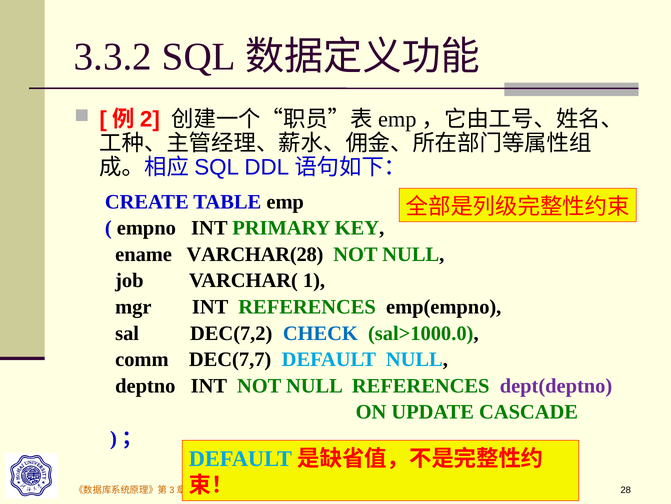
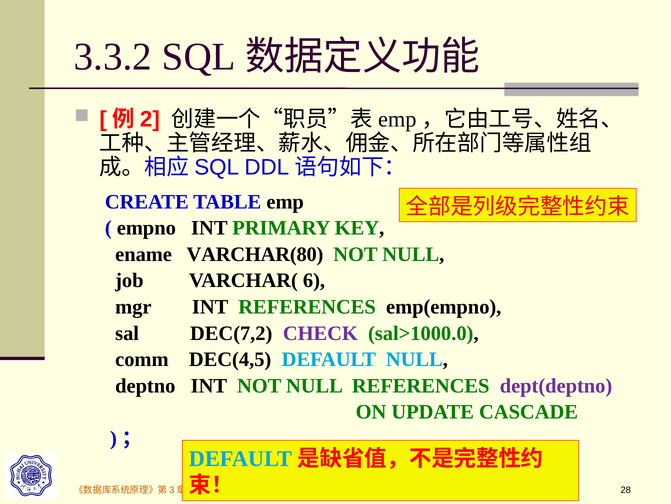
VARCHAR(28: VARCHAR(28 -> VARCHAR(80 (255, 254)
1: 1 -> 6 (314, 280)
CHECK colour: blue -> purple (320, 333)
DEC(7,7: DEC(7,7 -> DEC(4,5 (230, 359)
